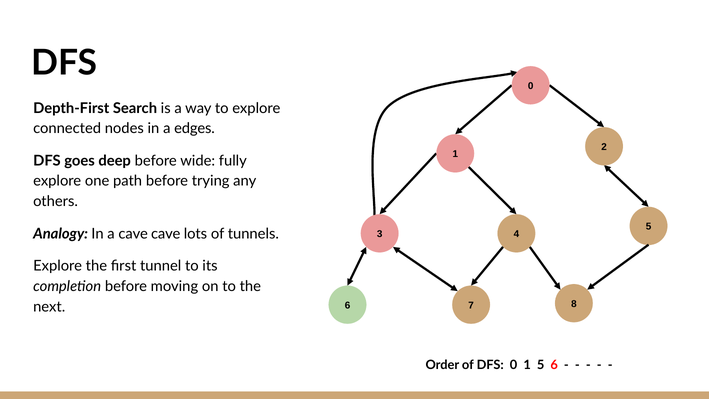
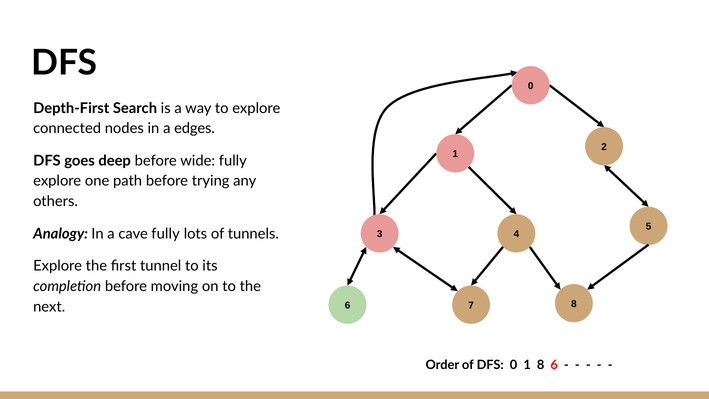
cave cave: cave -> fully (166, 234)
1 5: 5 -> 8 (541, 365)
